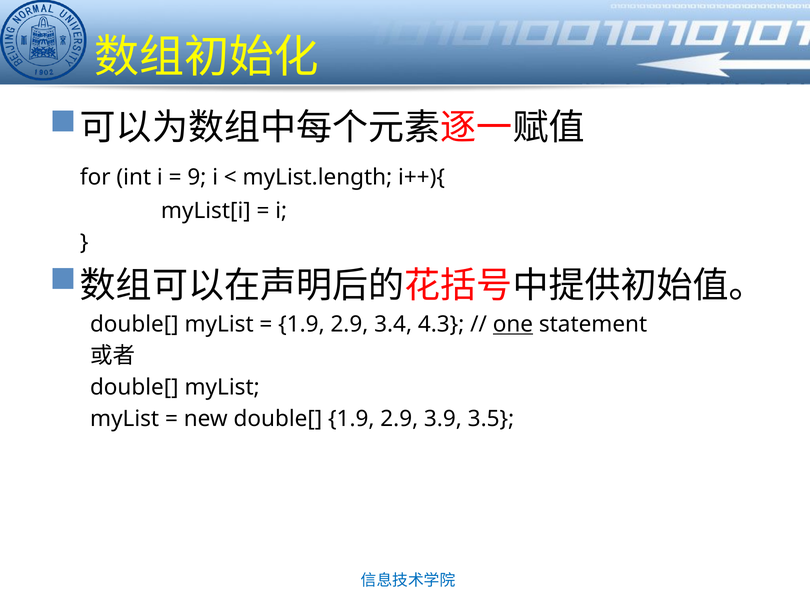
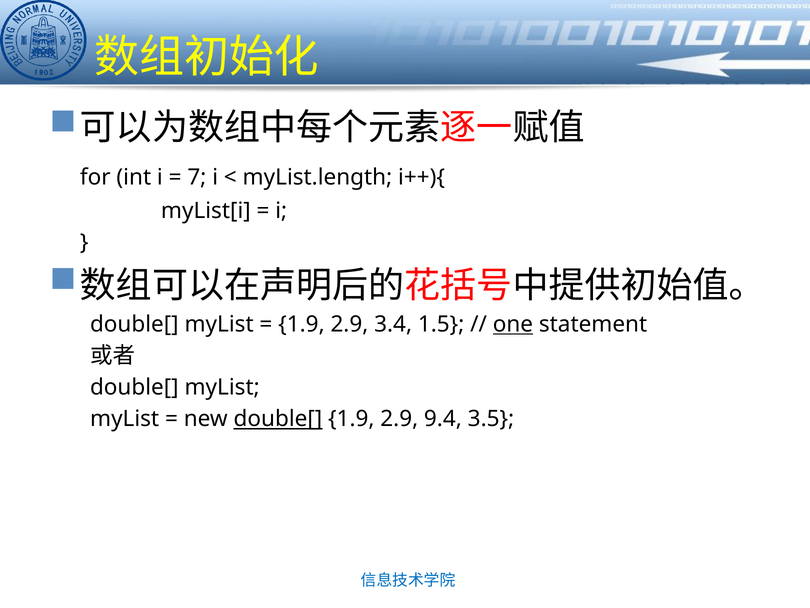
9: 9 -> 7 (197, 177)
4.3: 4.3 -> 1.5 (441, 324)
double[ underline: none -> present (278, 419)
3.9: 3.9 -> 9.4 (443, 419)
